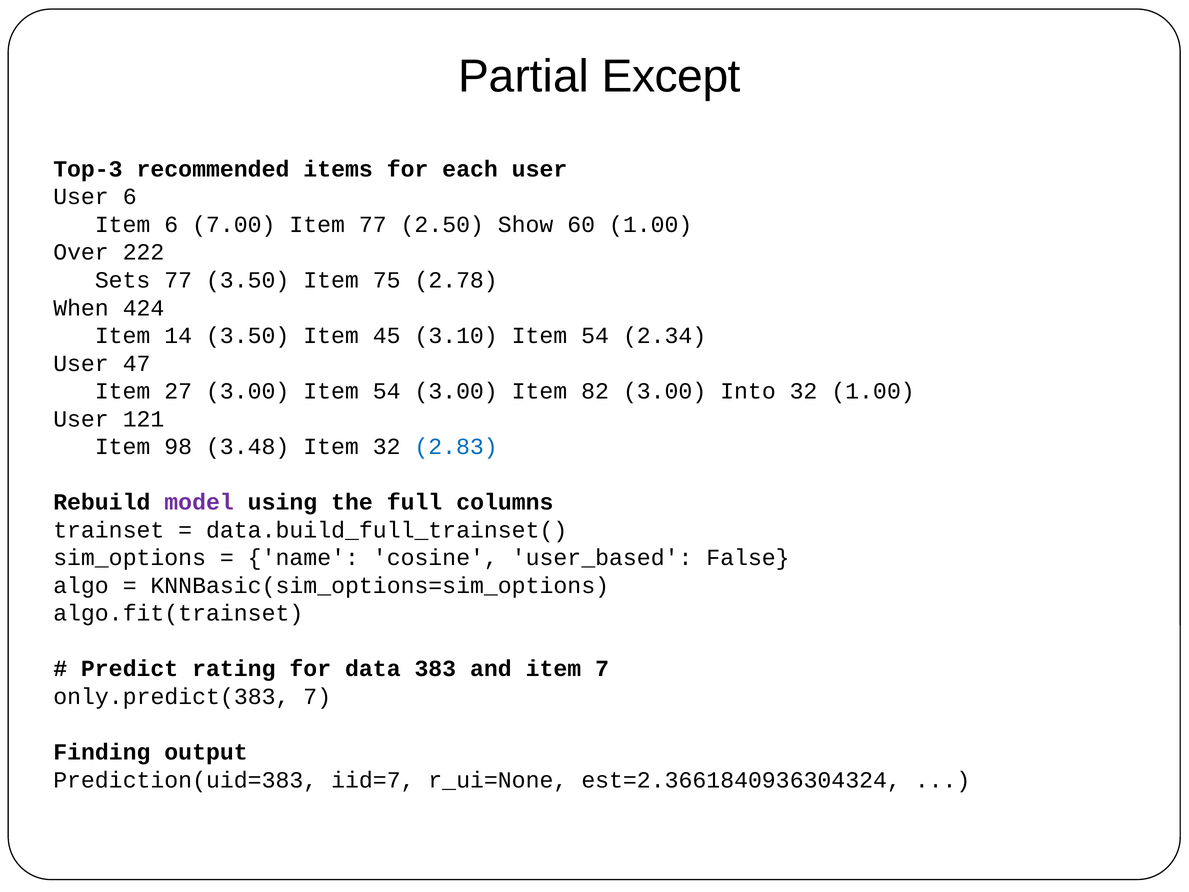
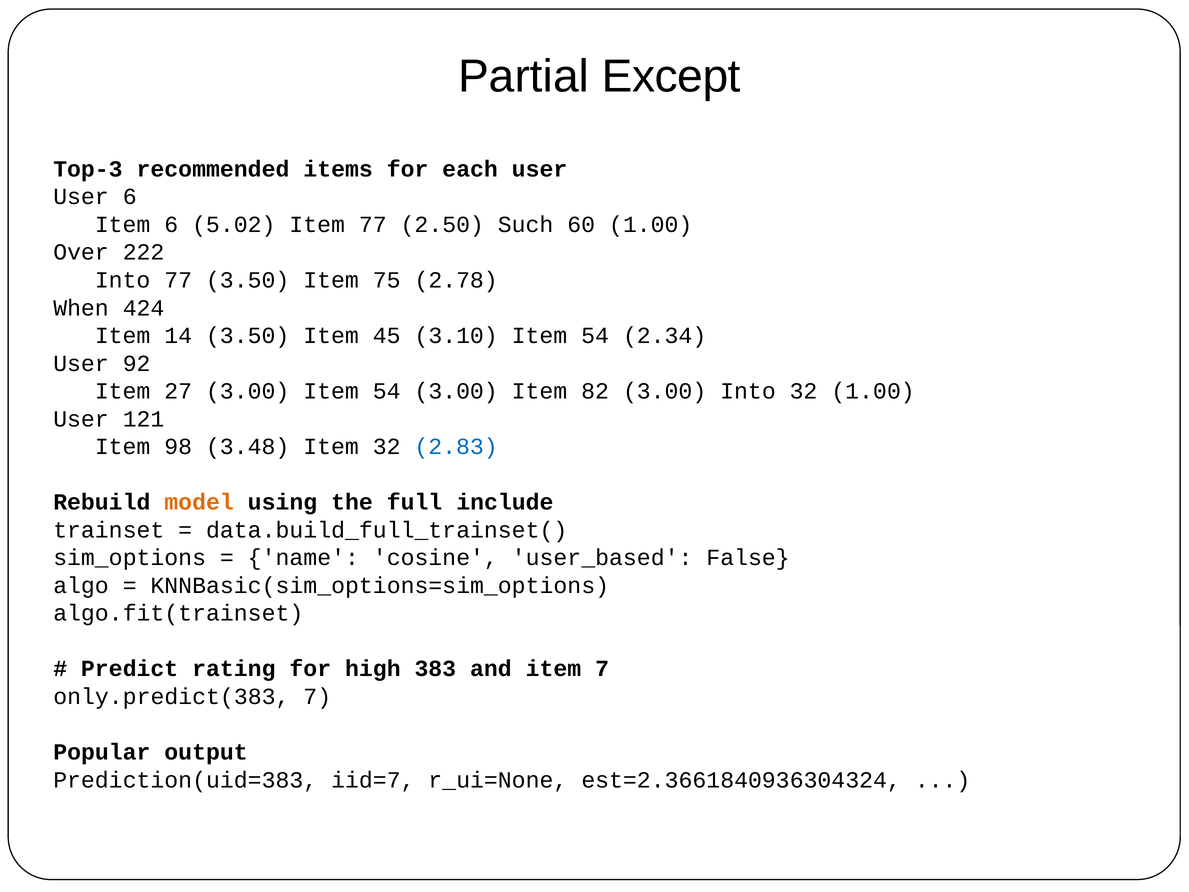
7.00: 7.00 -> 5.02 (234, 225)
Show: Show -> Such (526, 225)
Sets: Sets -> Into (123, 280)
47: 47 -> 92 (137, 363)
model colour: purple -> orange (199, 502)
columns: columns -> include (505, 502)
data: data -> high (373, 669)
Finding: Finding -> Popular (102, 752)
